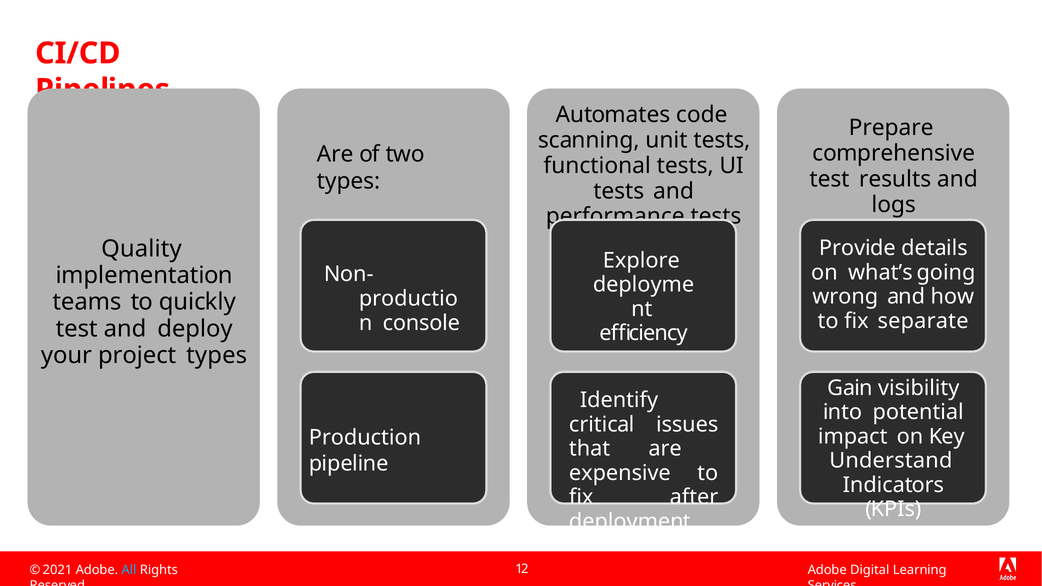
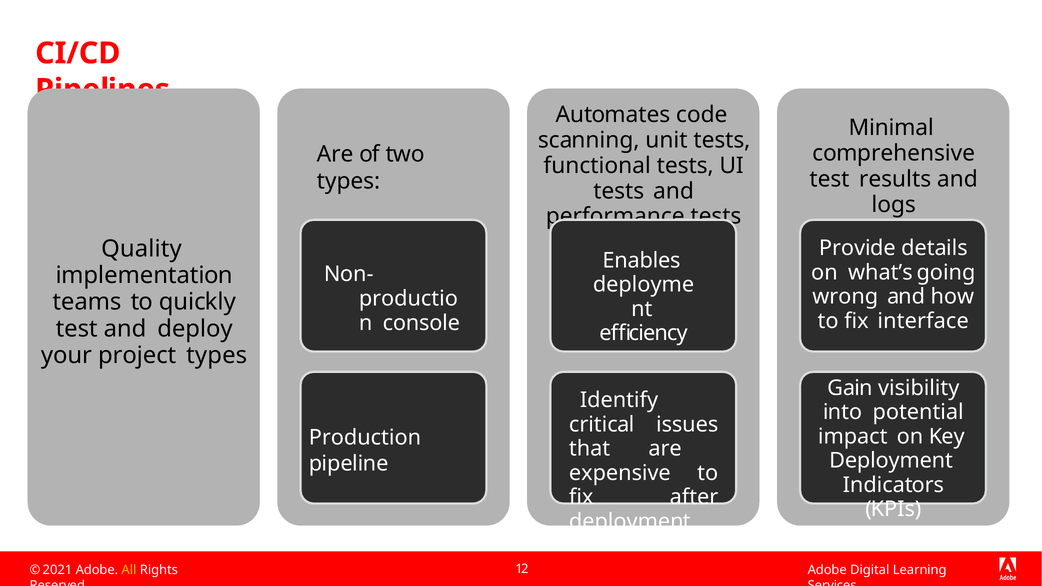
Prepare: Prepare -> Minimal (891, 128)
Explore: Explore -> Enables (641, 260)
separate: separate -> interface (923, 321)
Understand: Understand -> Deployment (891, 461)
All colour: light blue -> yellow (129, 570)
